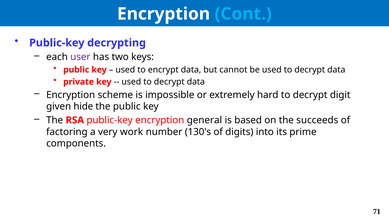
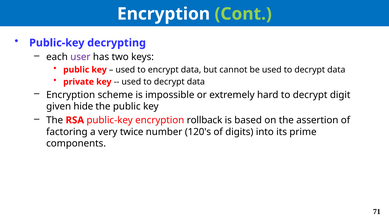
Cont colour: light blue -> light green (243, 14)
general: general -> rollback (205, 120)
succeeds: succeeds -> assertion (317, 120)
work: work -> twice (132, 132)
130's: 130's -> 120's (198, 132)
